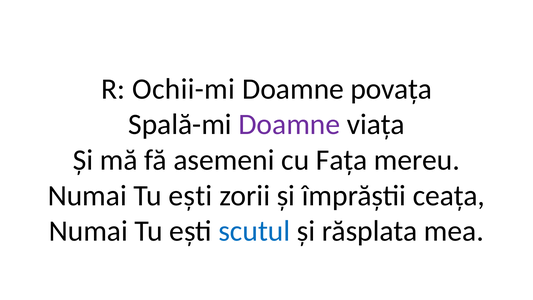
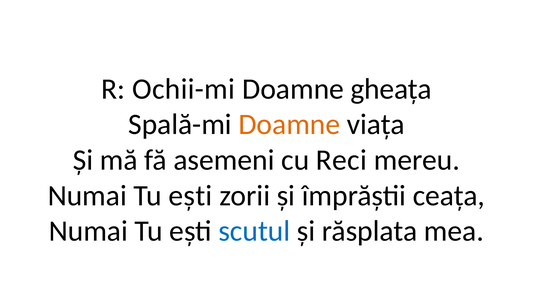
povața: povața -> gheața (391, 89)
Doamne colour: purple -> orange (289, 124)
Fața: Fața -> Reci (341, 160)
